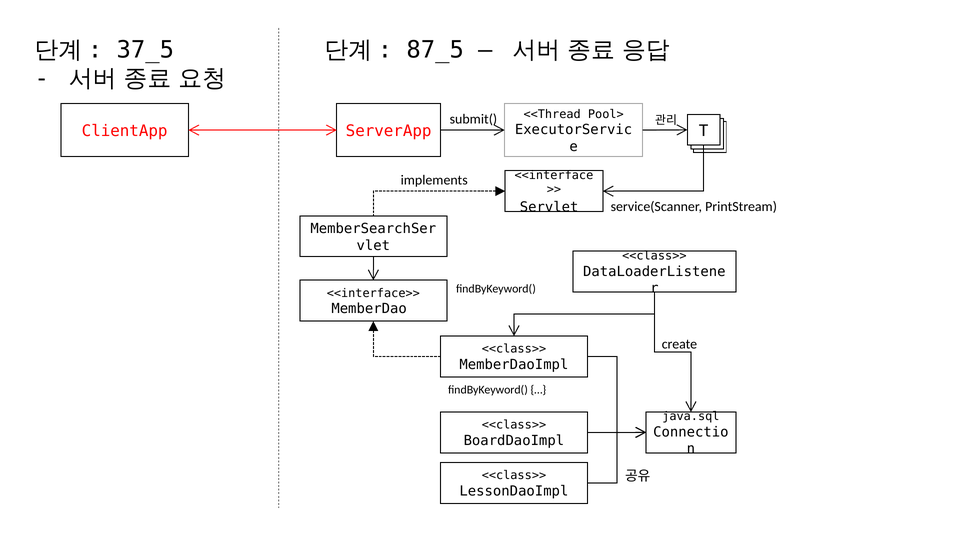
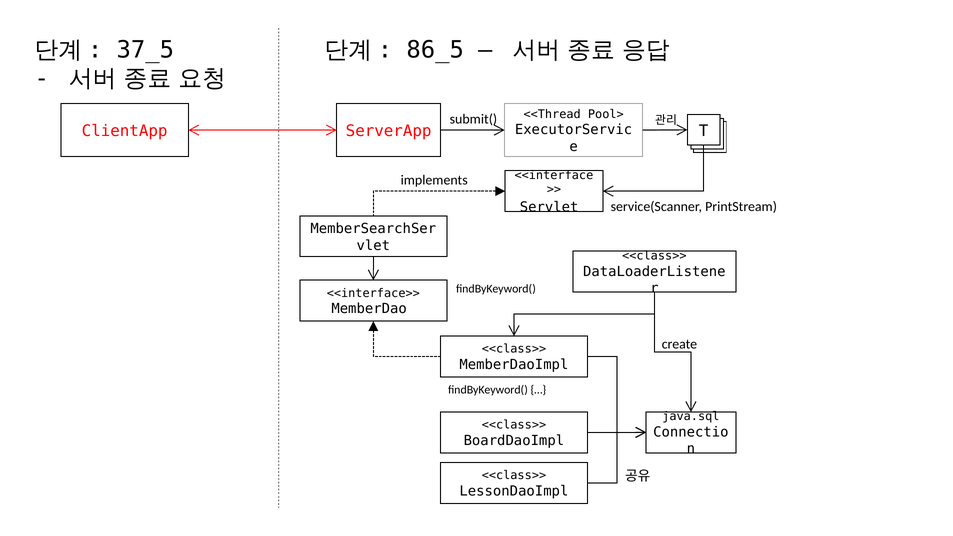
87_5: 87_5 -> 86_5 (435, 50)
